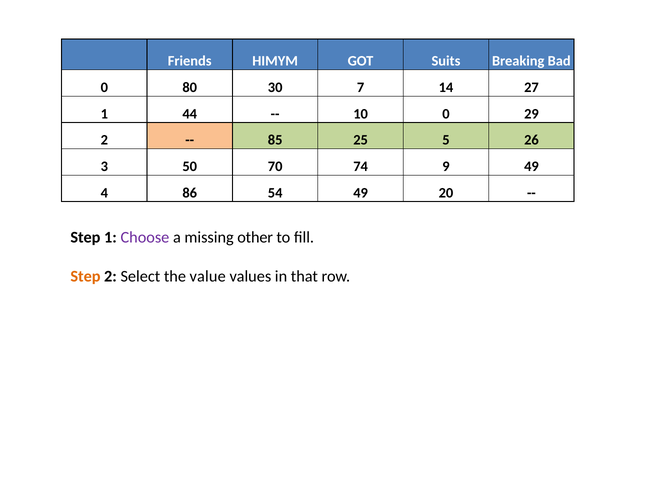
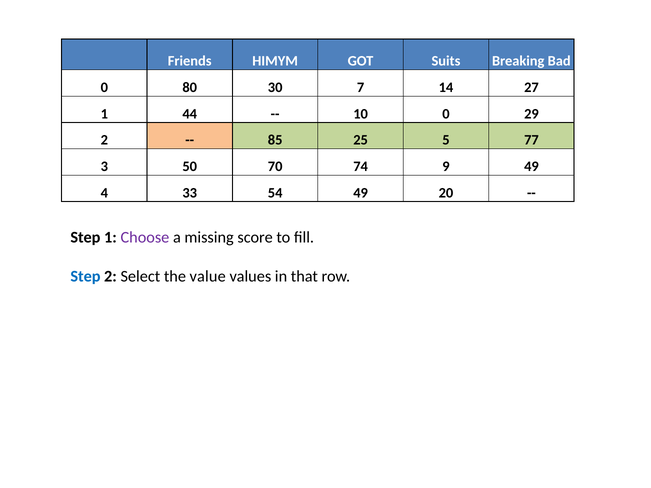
26: 26 -> 77 (531, 140)
86: 86 -> 33 (190, 193)
other: other -> score (255, 238)
Step colour: orange -> blue (85, 277)
